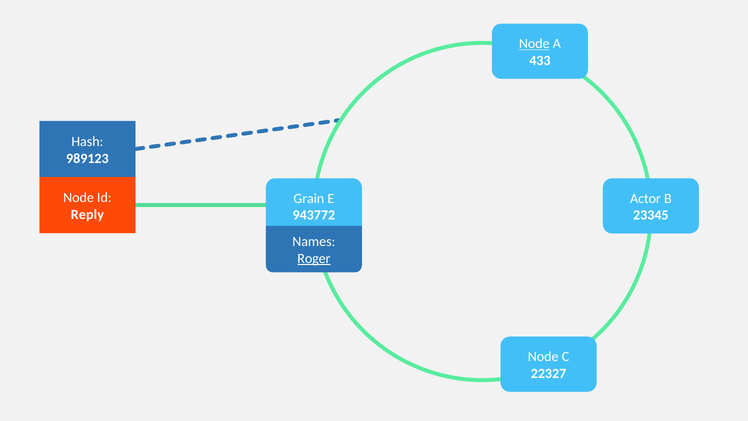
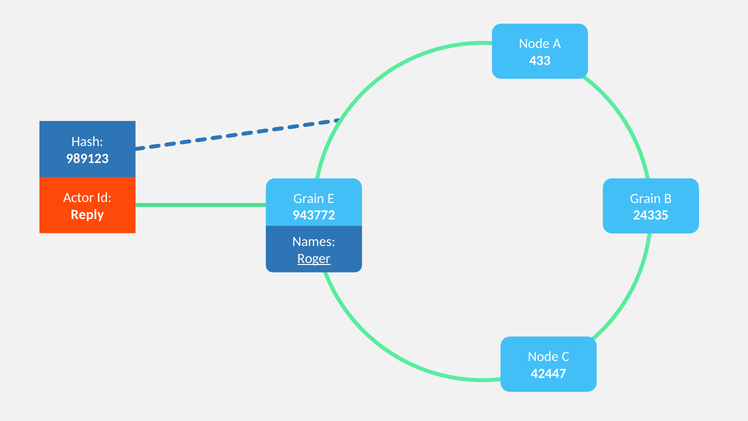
Node underline: present -> none (534, 44)
Node: Node -> Actor (79, 198)
Actor: Actor -> Grain (646, 198)
23345: 23345 -> 24335 (651, 215)
22327: 22327 -> 42447 (549, 373)
